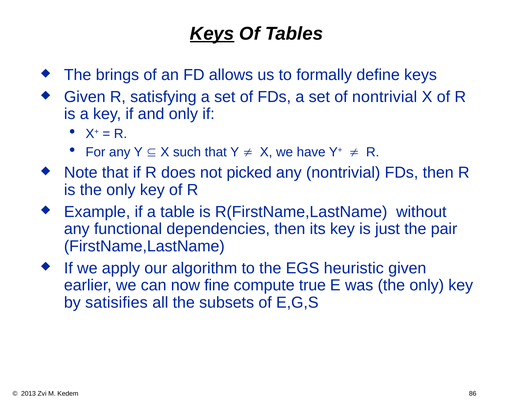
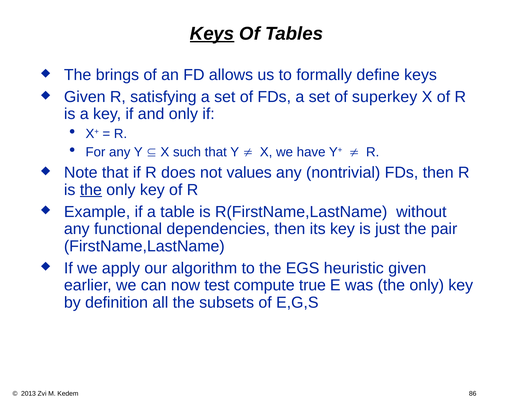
of nontrivial: nontrivial -> superkey (385, 97)
picked: picked -> values (249, 172)
the underline: none -> present (91, 190)
fine: fine -> test (217, 285)
satisifies: satisifies -> definition (117, 302)
